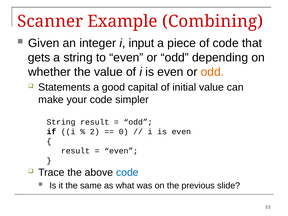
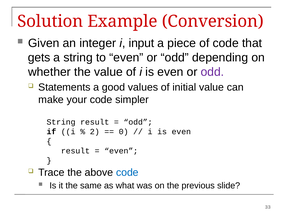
Scanner: Scanner -> Solution (50, 21)
Combining: Combining -> Conversion (213, 21)
odd colour: orange -> purple (212, 72)
capital: capital -> values (143, 87)
